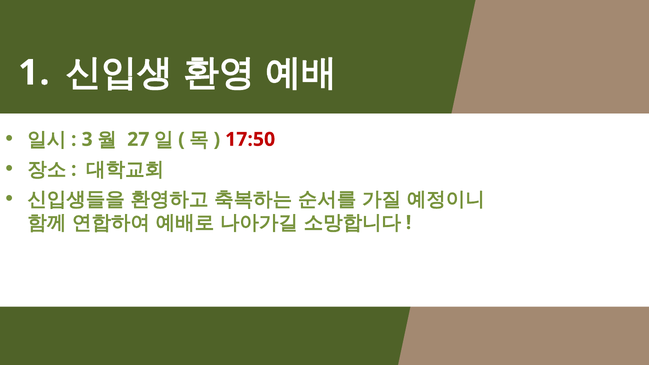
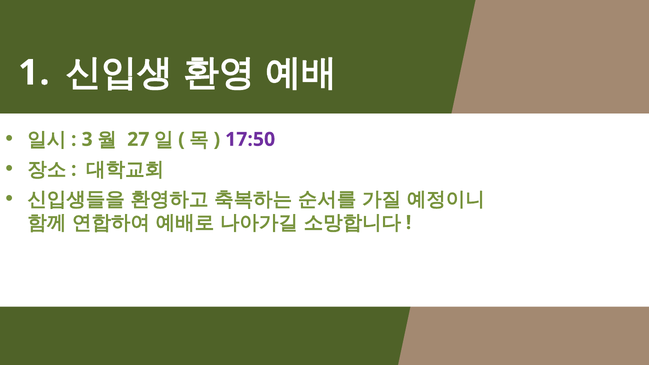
17:50 colour: red -> purple (250, 139)
